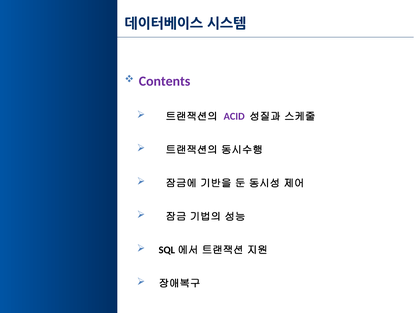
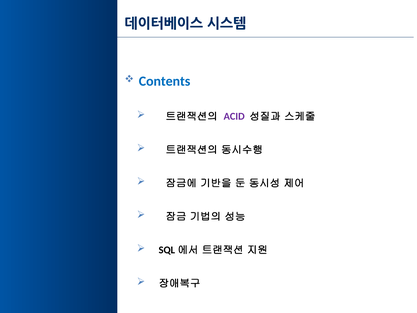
Contents colour: purple -> blue (165, 81)
